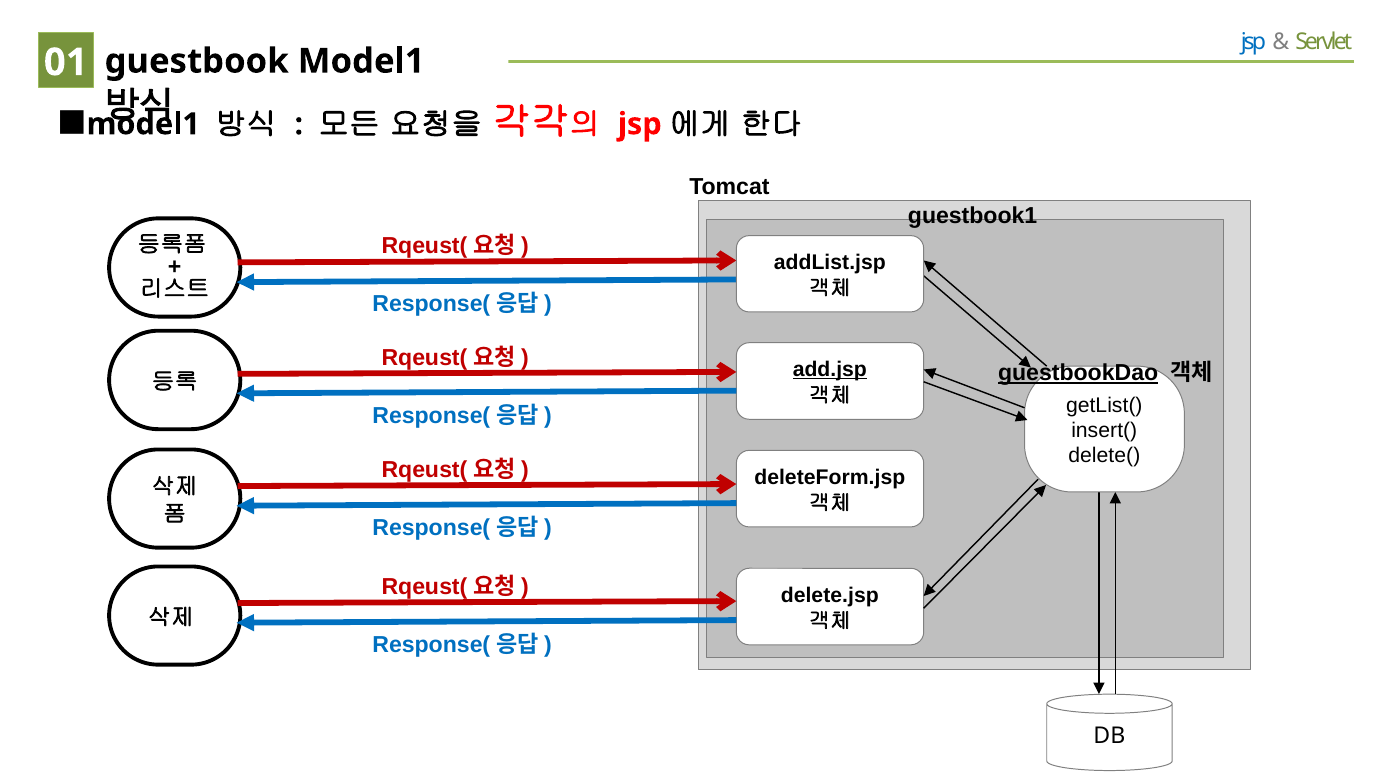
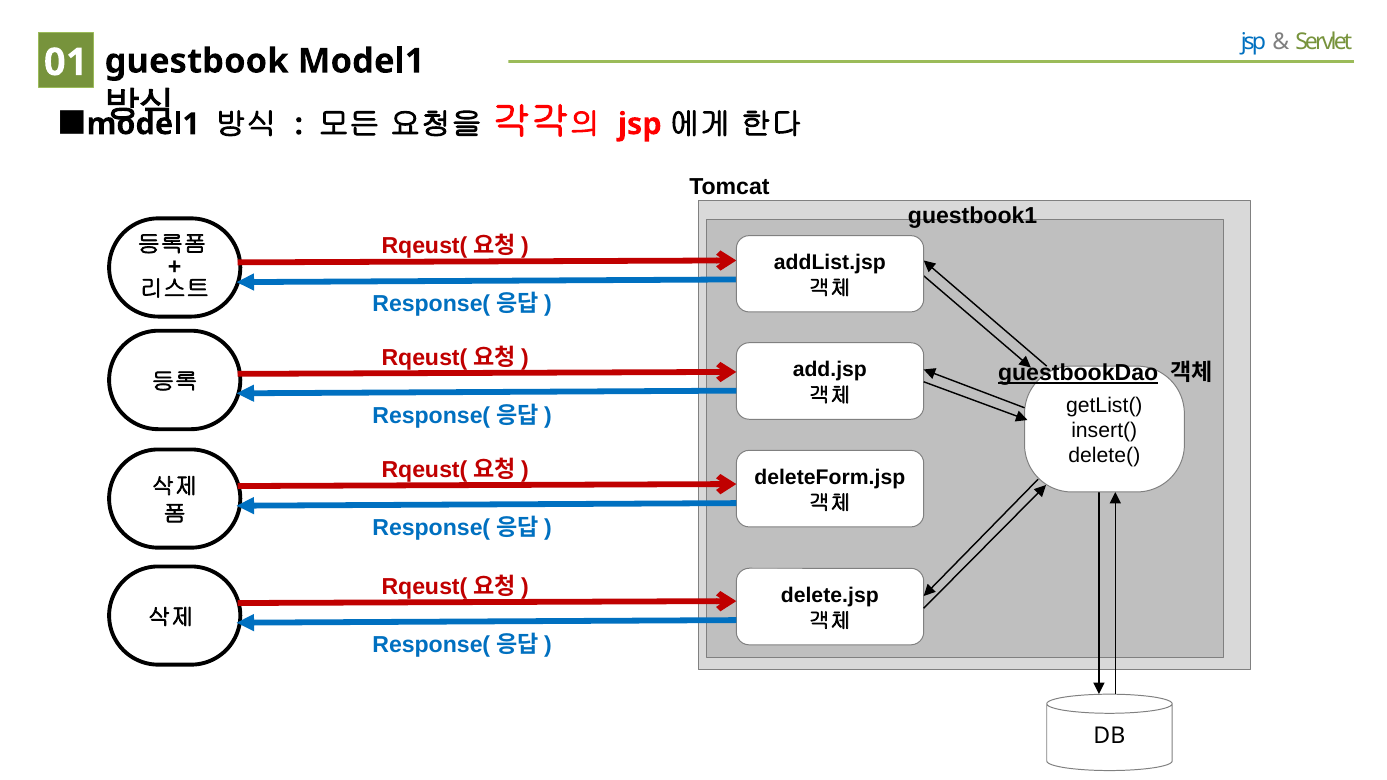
add.jsp underline: present -> none (830, 370)
